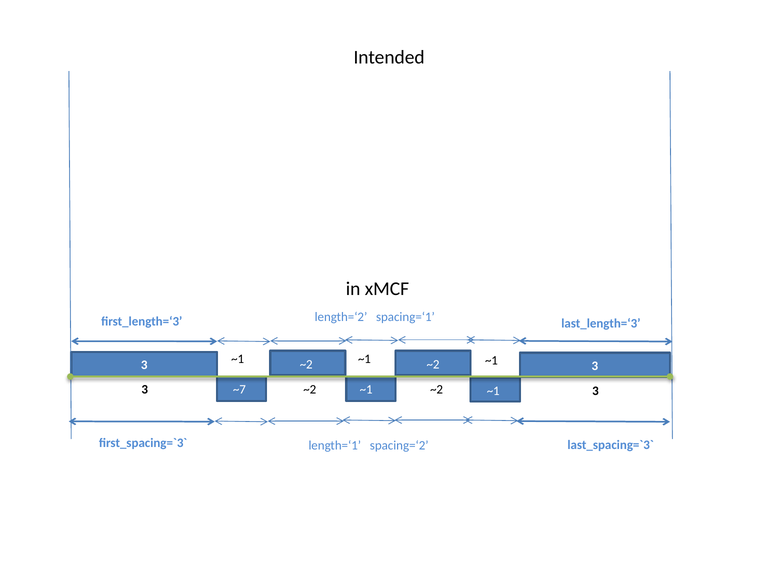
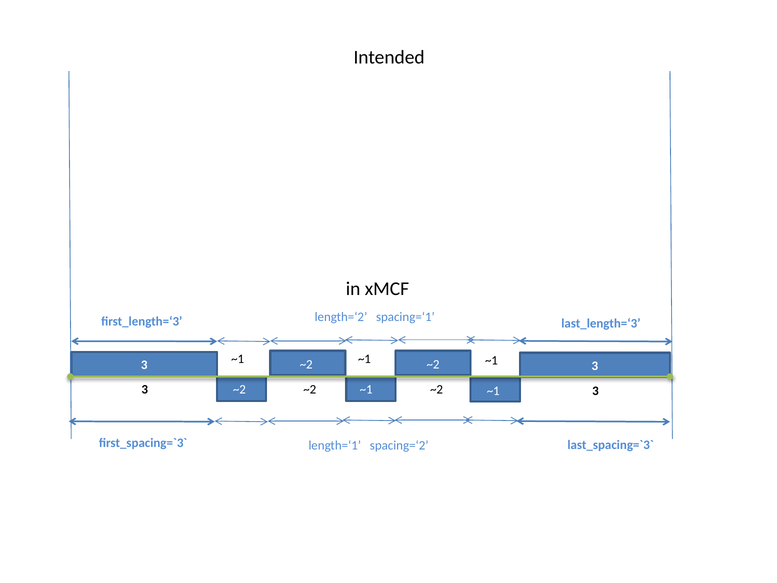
~7: ~7 -> ~2 (239, 389)
